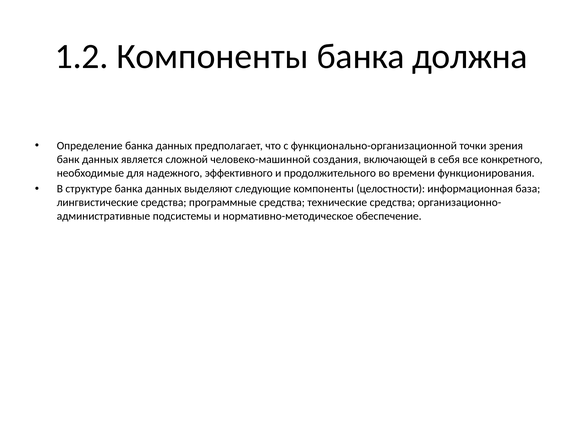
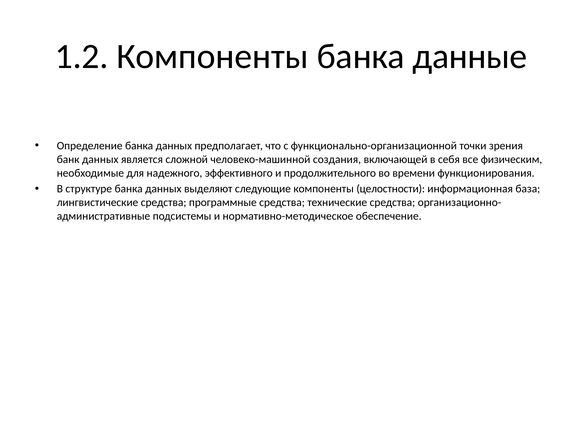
должна: должна -> данные (470, 56)
конкретного: конкретного -> физическим (512, 159)
